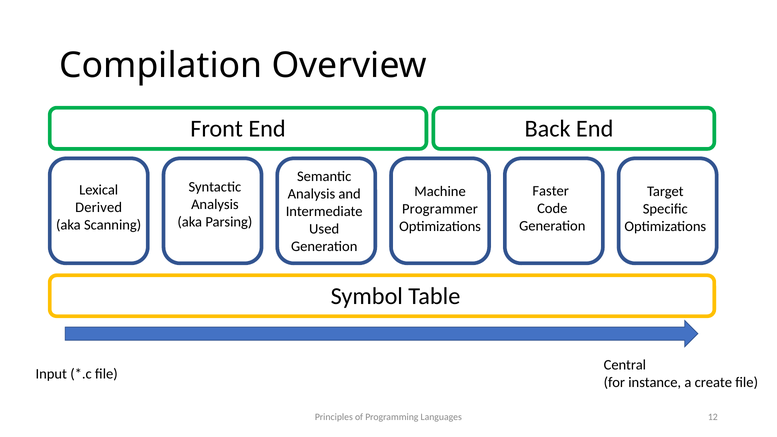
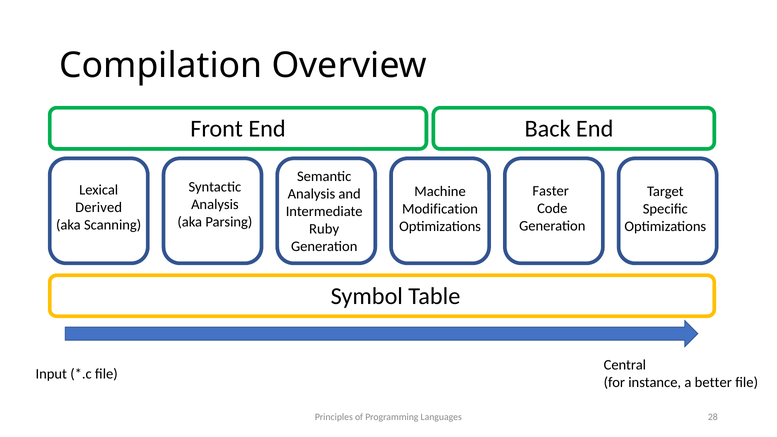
Programmer: Programmer -> Modification (440, 209)
Used: Used -> Ruby (324, 229)
create: create -> better (713, 383)
12: 12 -> 28 (713, 417)
